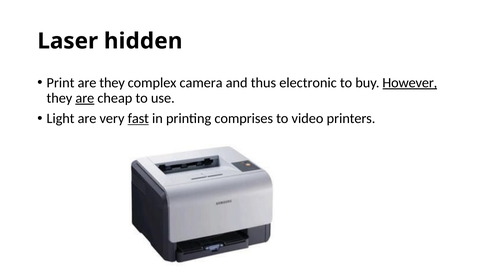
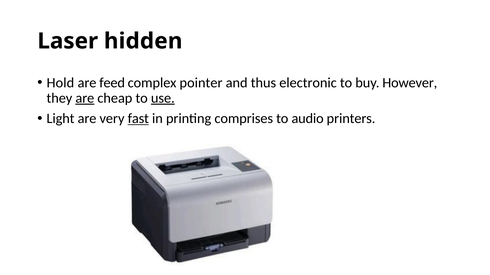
Print: Print -> Hold (60, 83)
are they: they -> feed (112, 83)
camera: camera -> pointer (201, 83)
However underline: present -> none (410, 83)
use underline: none -> present (163, 98)
video: video -> audio (308, 119)
